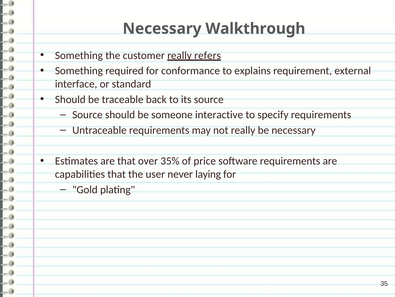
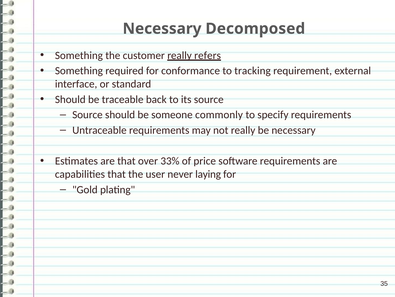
Walkthrough: Walkthrough -> Decomposed (255, 29)
explains: explains -> tracking (253, 71)
interactive: interactive -> commonly (219, 115)
35%: 35% -> 33% (170, 161)
